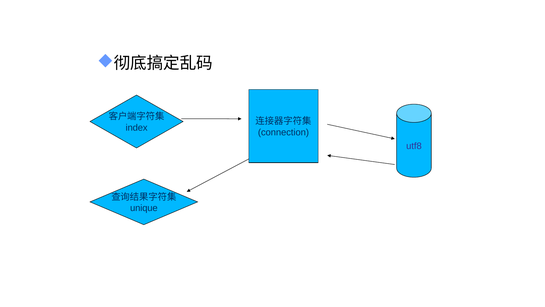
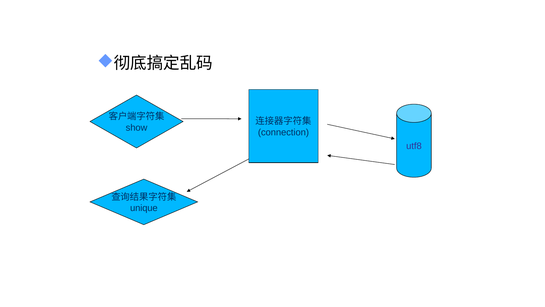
index: index -> show (137, 128)
